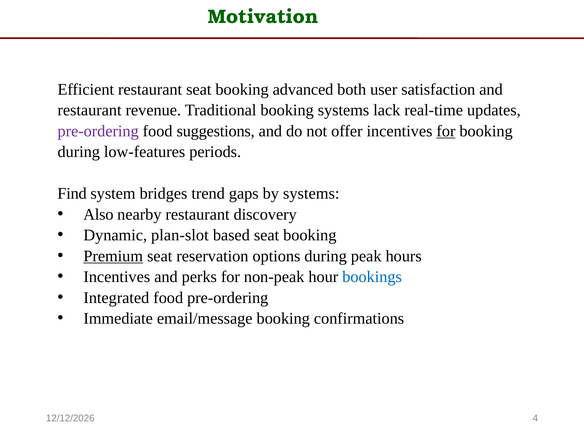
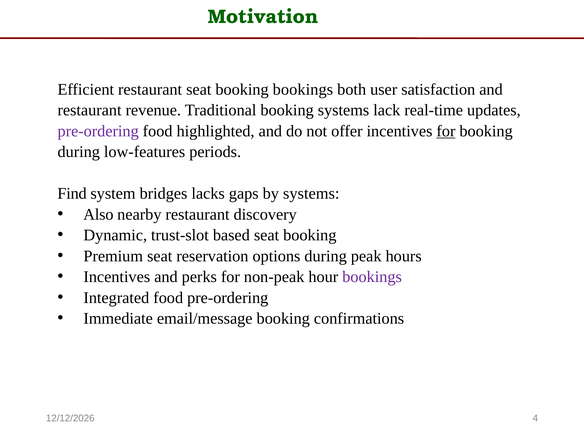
booking advanced: advanced -> bookings (303, 89)
suggestions: suggestions -> highlighted (216, 131)
trend: trend -> lacks (208, 194)
plan-slot: plan-slot -> trust-slot (180, 235)
Premium underline: present -> none (113, 256)
bookings colour: blue -> purple (372, 277)
